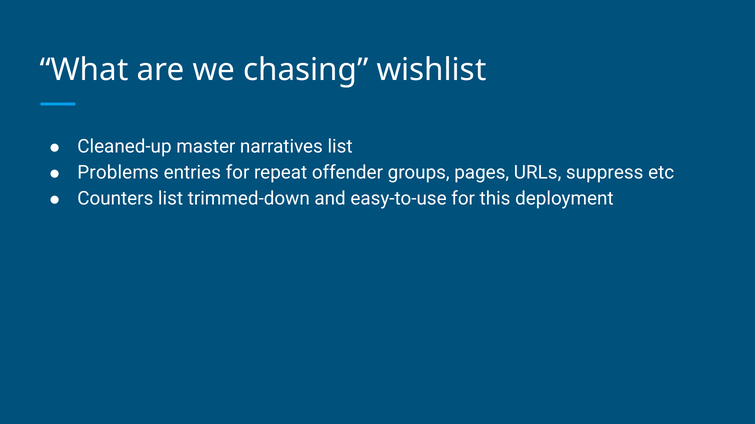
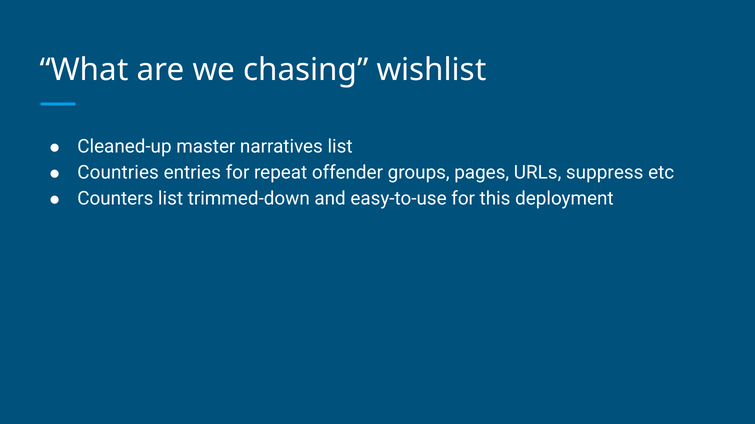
Problems: Problems -> Countries (118, 173)
